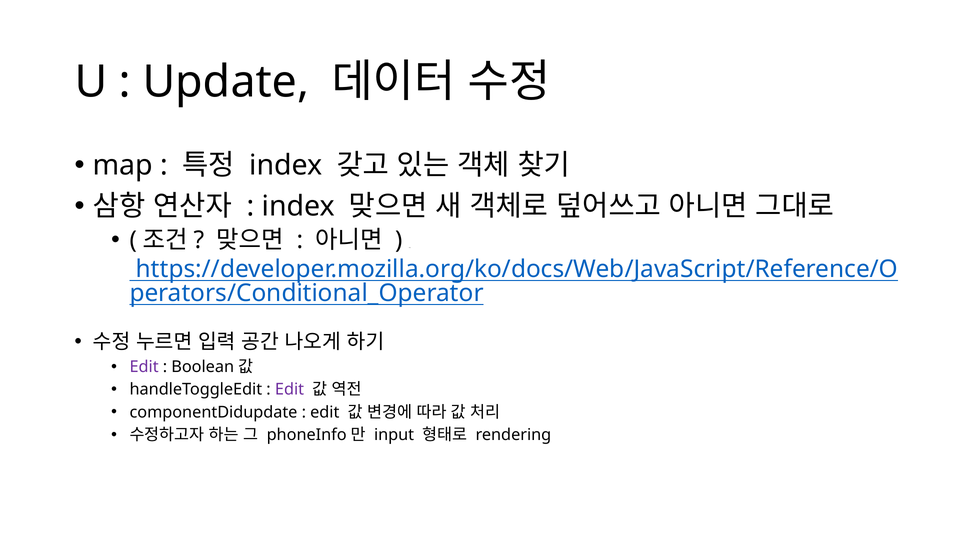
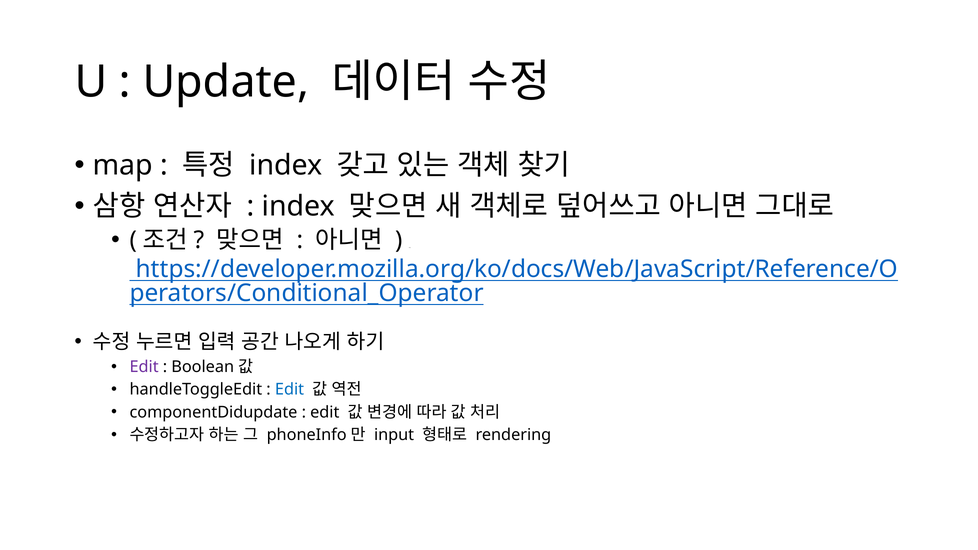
Edit colour: purple -> blue (290, 390)
